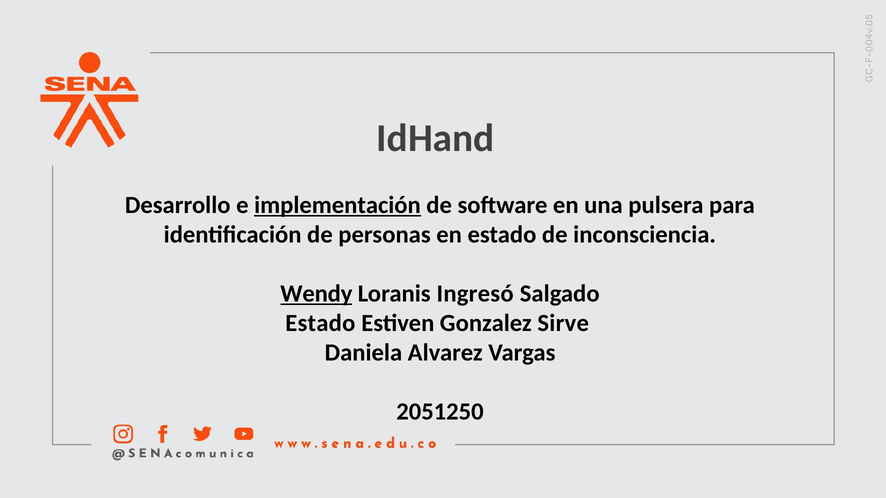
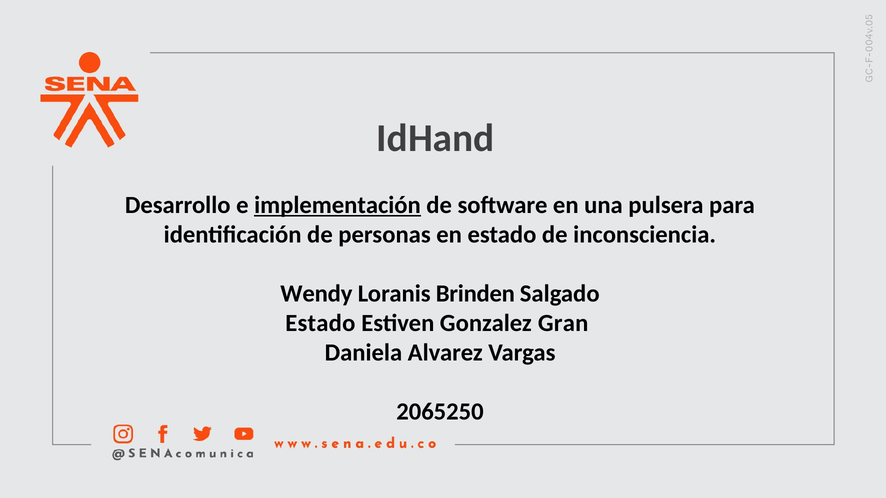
Wendy underline: present -> none (316, 294)
Ingresó: Ingresó -> Brinden (475, 294)
Sirve: Sirve -> Gran (563, 324)
2051250: 2051250 -> 2065250 (440, 412)
